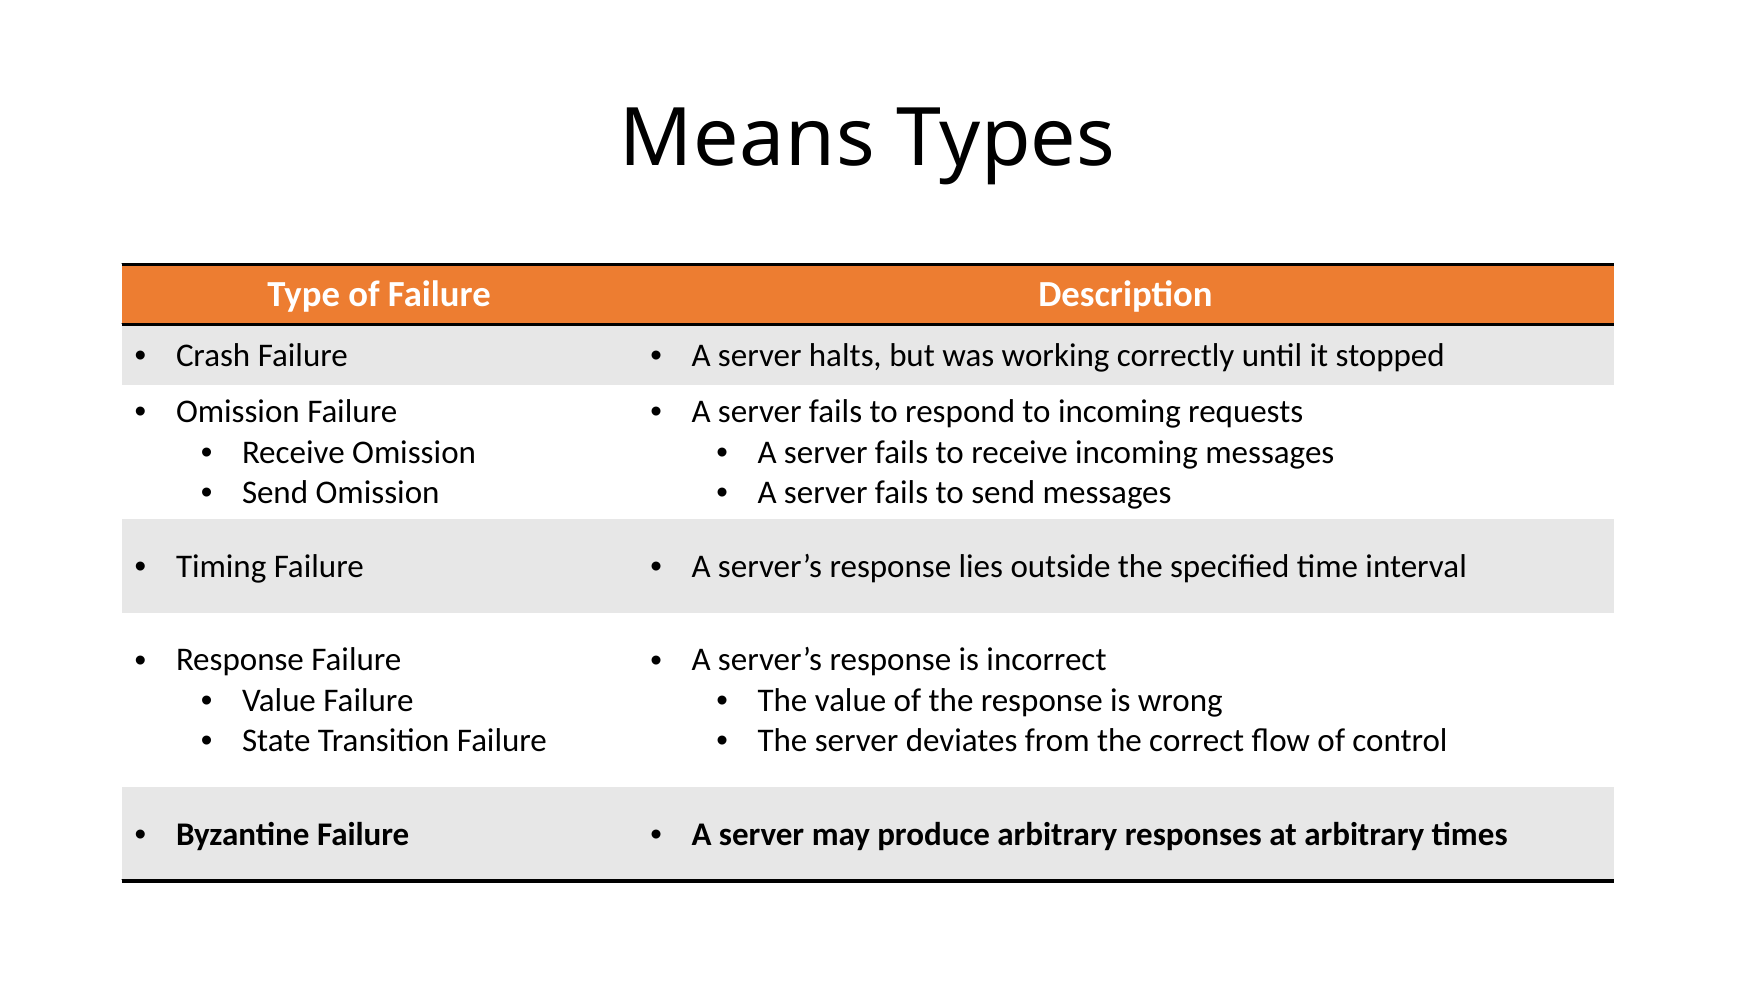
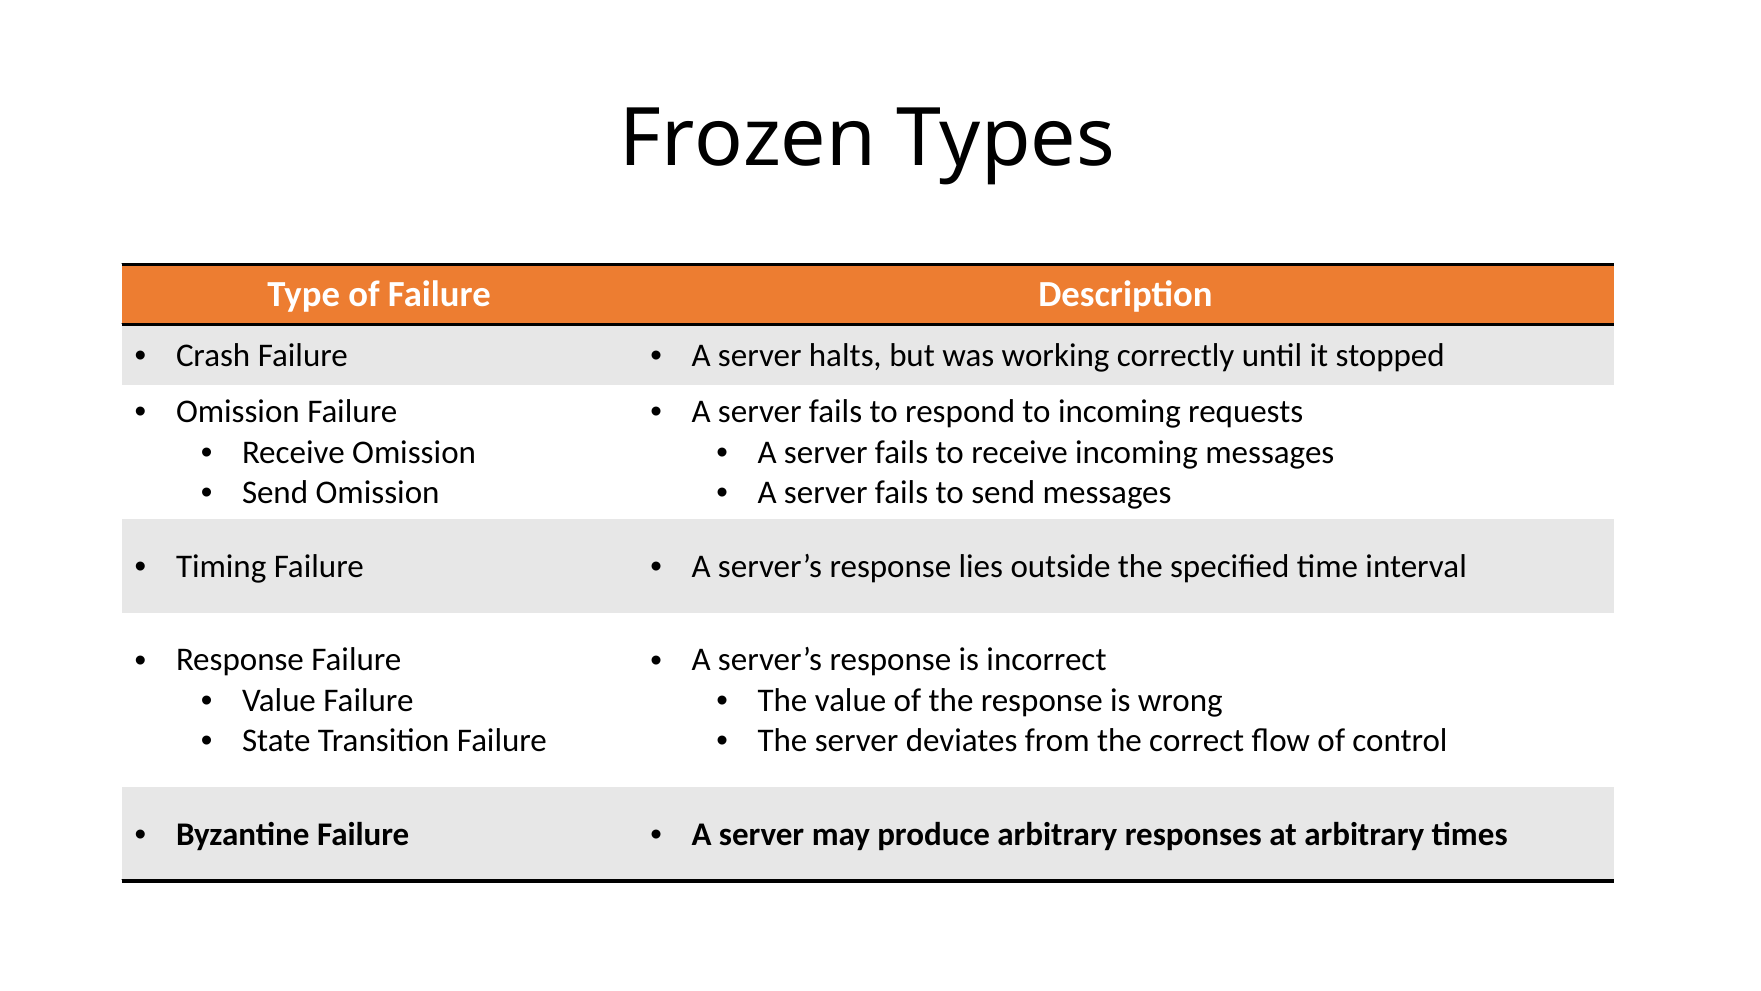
Means: Means -> Frozen (748, 138)
